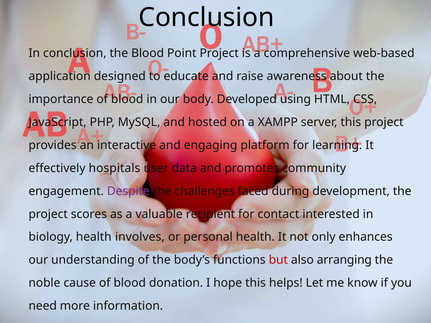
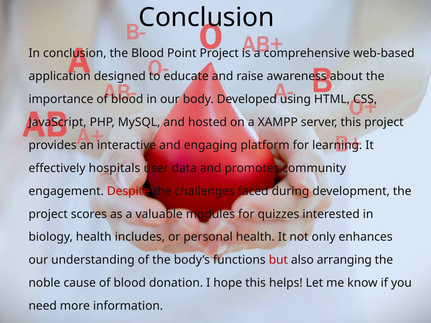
Despite colour: purple -> red (128, 191)
recipient: recipient -> modules (210, 214)
contact: contact -> quizzes (278, 214)
involves: involves -> includes (140, 237)
